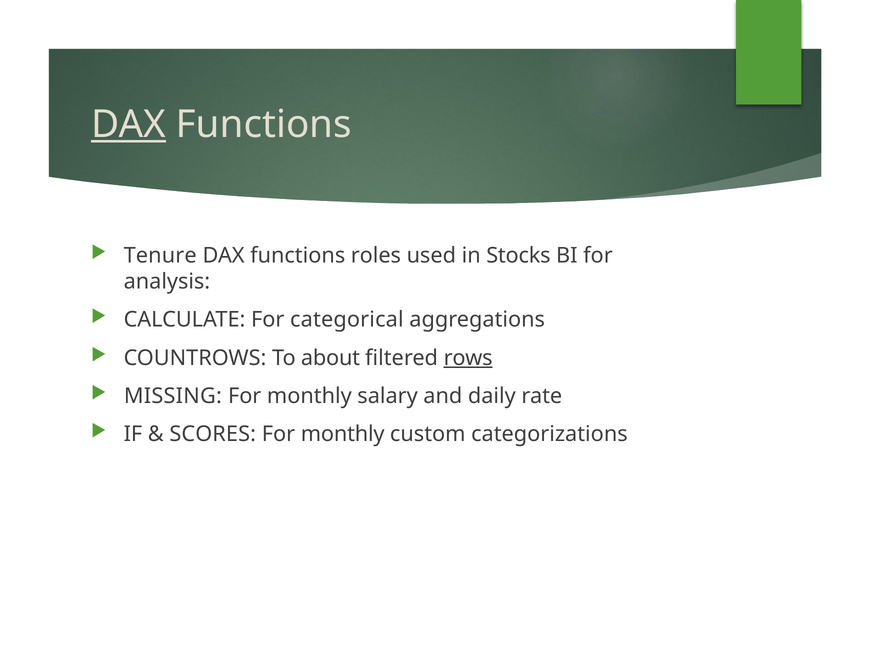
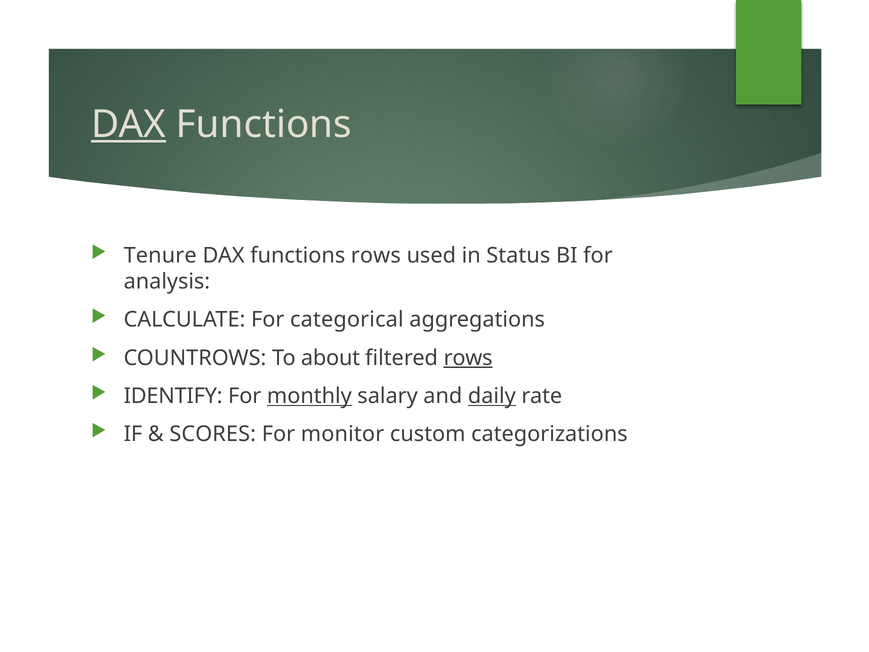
functions roles: roles -> rows (376, 255)
Stocks: Stocks -> Status (518, 255)
MISSING: MISSING -> IDENTIFY (173, 396)
monthly underline: none -> present (309, 396)
daily underline: none -> present (492, 396)
monthly: monthly -> monitor (343, 434)
